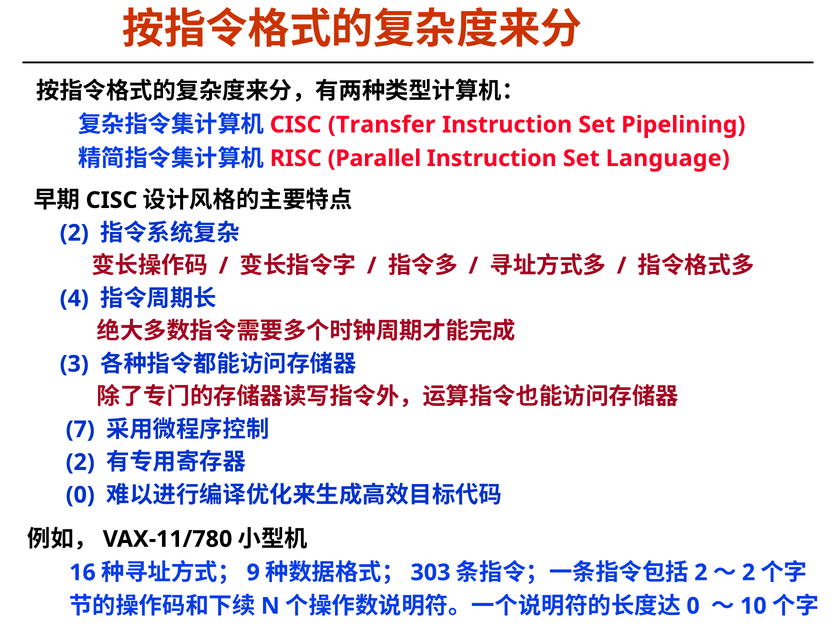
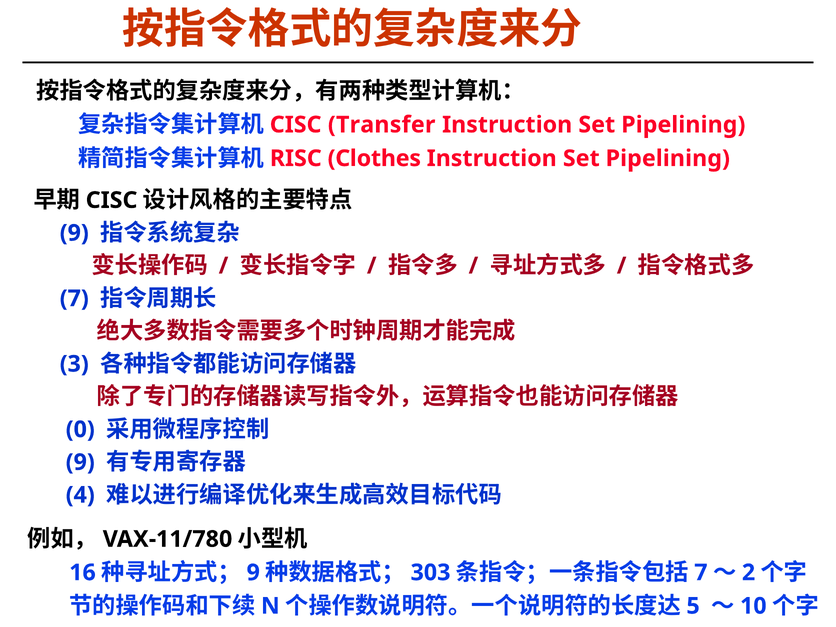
Parallel: Parallel -> Clothes (374, 158)
Language: Language -> Pipelining (668, 158)
2: 2 -> 9 (74, 233)
4: 4 -> 7 (74, 298)
7: 7 -> 0 (80, 429)
2: 2 -> 9 (80, 462)
0: 0 -> 4 (80, 495)
2: 2 -> 7 (701, 573)
0: 0 -> 5 (693, 606)
